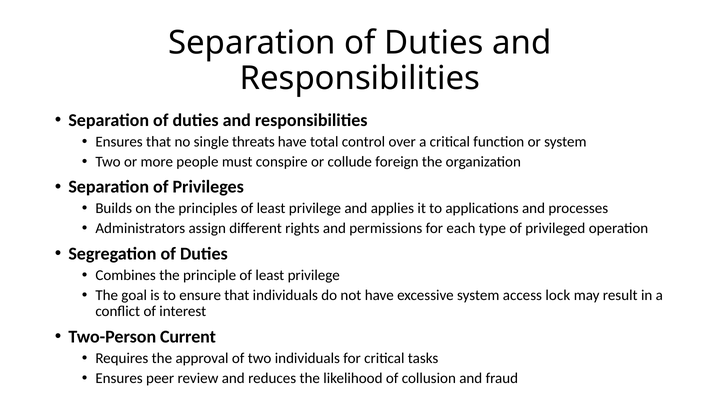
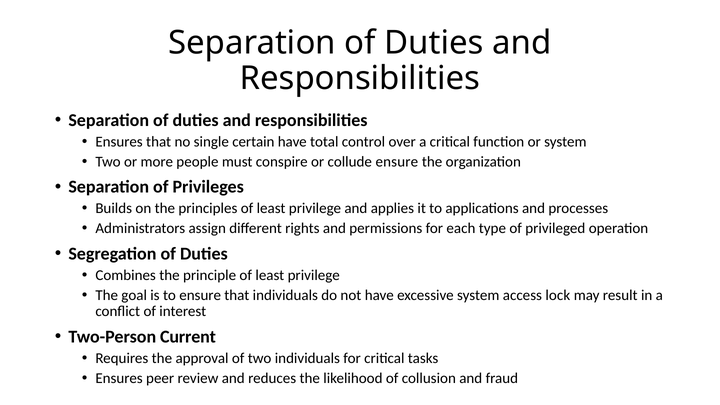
threats: threats -> certain (253, 142)
collude foreign: foreign -> ensure (397, 162)
